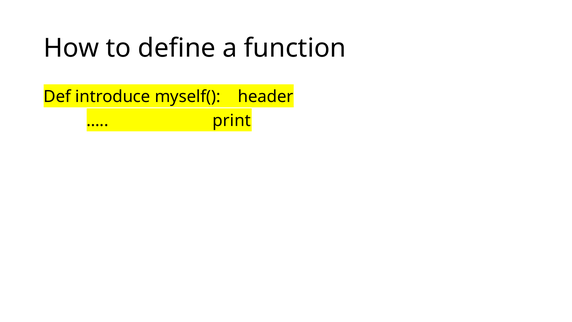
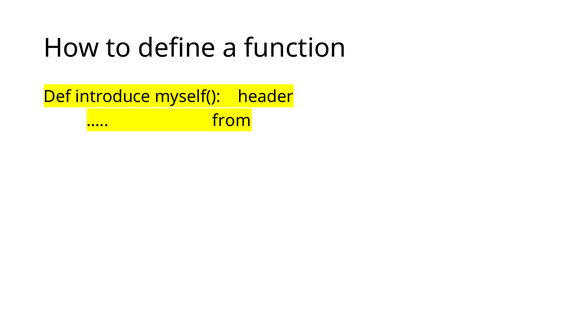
print: print -> from (232, 121)
